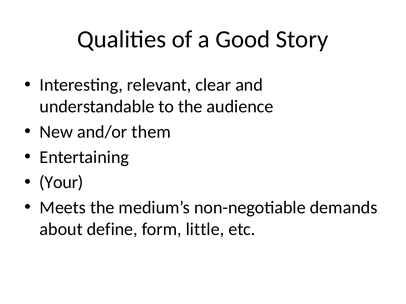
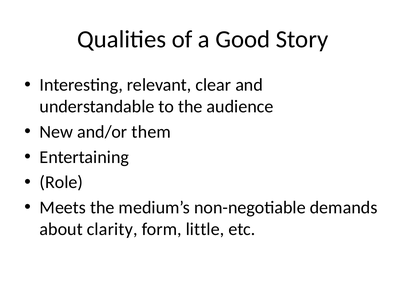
Your: Your -> Role (61, 183)
define: define -> clarity (112, 230)
